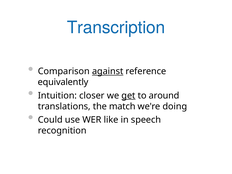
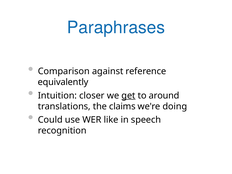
Transcription: Transcription -> Paraphrases (116, 28)
against underline: present -> none (108, 71)
match: match -> claims (122, 106)
